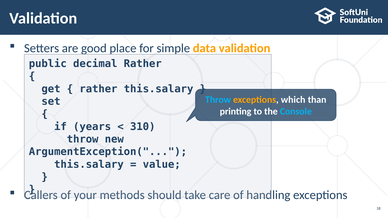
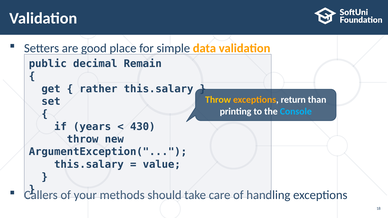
decimal Rather: Rather -> Remain (143, 64)
Throw colour: light blue -> yellow (218, 100)
which: which -> return (293, 100)
310: 310 -> 430 (143, 127)
